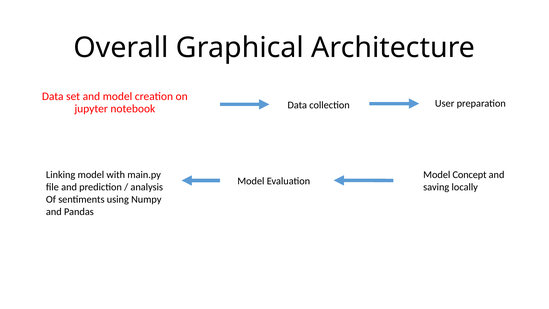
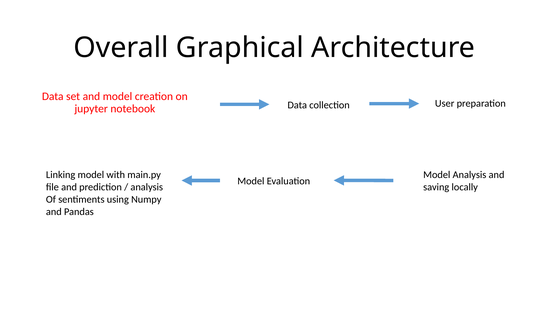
Model Concept: Concept -> Analysis (470, 175)
